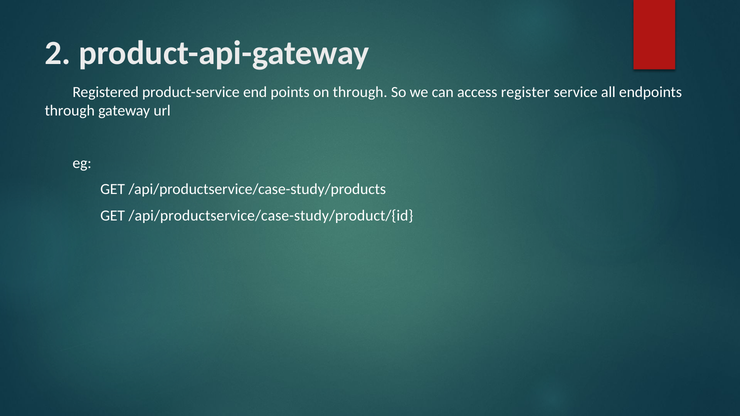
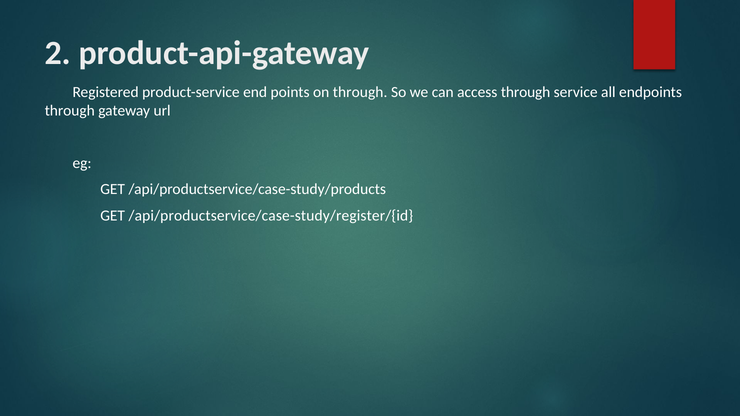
access register: register -> through (526, 92)
/api/productservice/case-study/product/{id: /api/productservice/case-study/product/{id -> /api/productservice/case-study/register/{id (271, 216)
